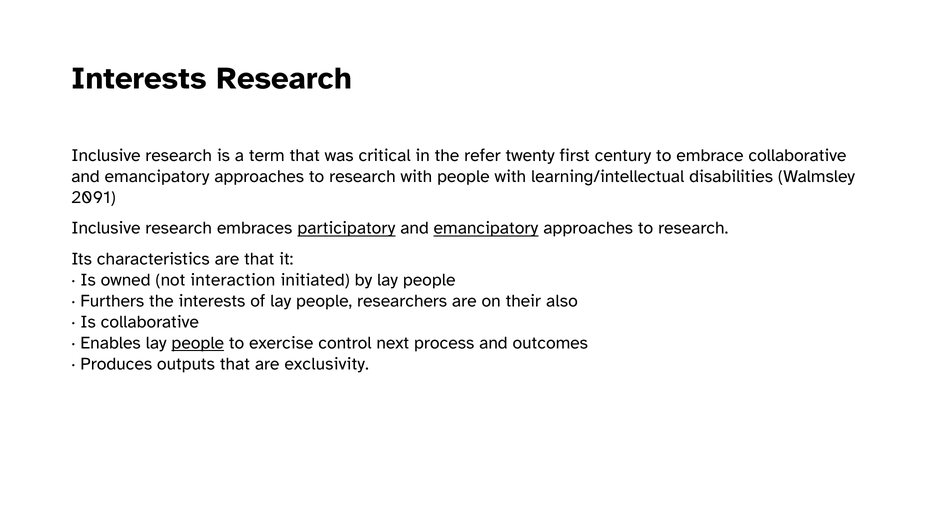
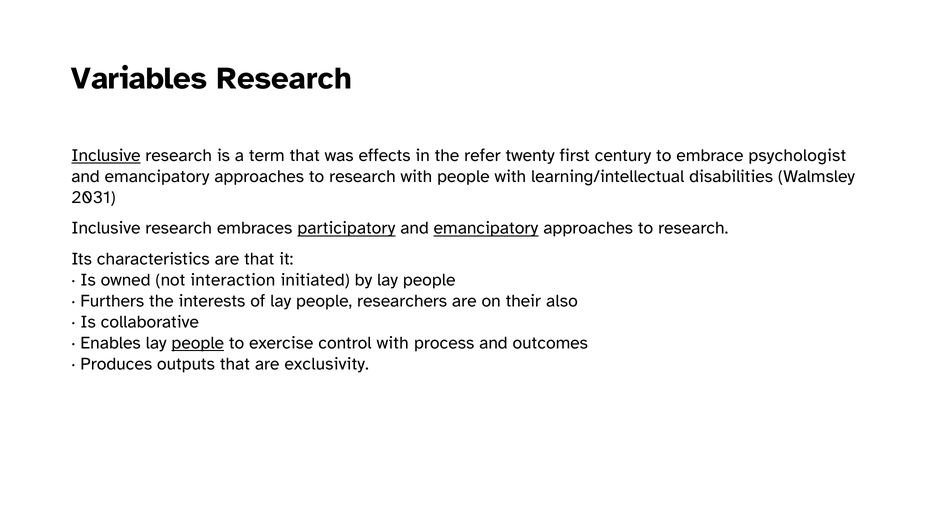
Interests: Interests -> Variables (139, 79)
Inclusive underline: none -> present (106, 155)
critical: critical -> effects (385, 155)
embrace collaborative: collaborative -> psychologist (797, 155)
2091: 2091 -> 2031 (94, 197)
control next: next -> with (393, 343)
